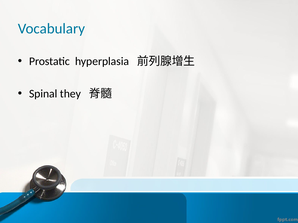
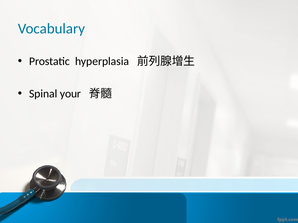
they: they -> your (70, 94)
